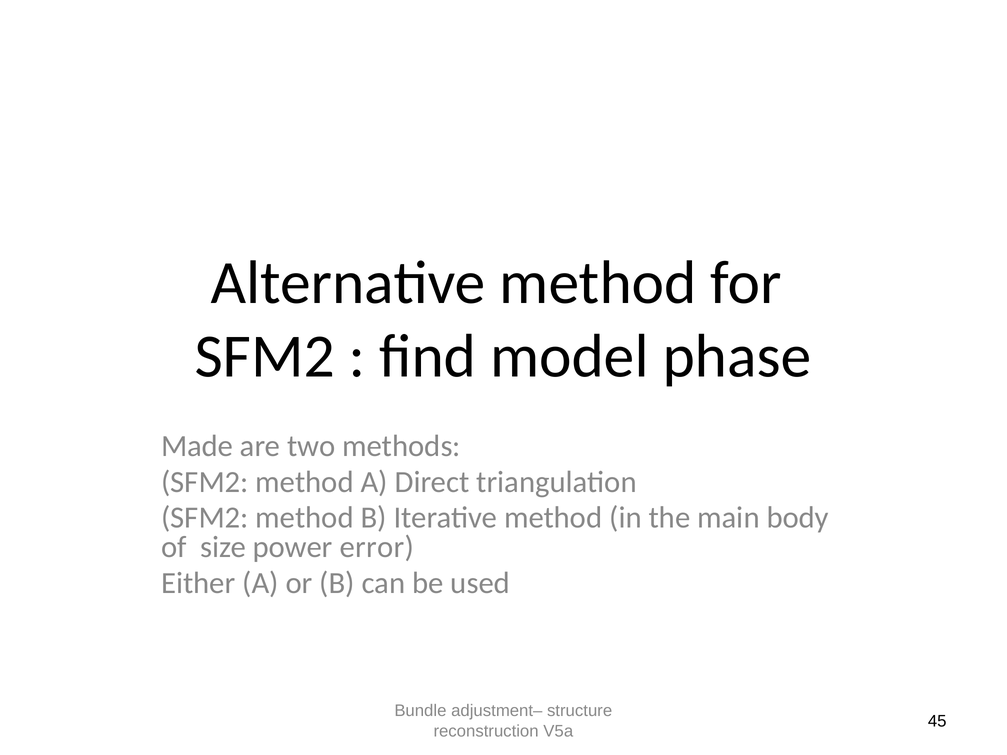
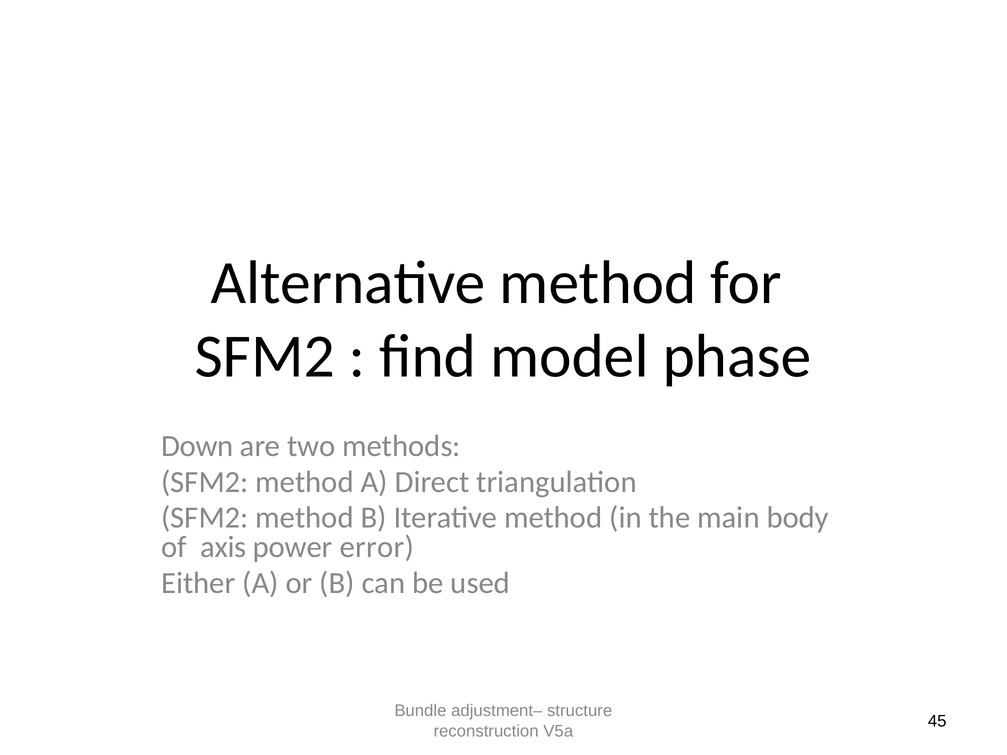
Made: Made -> Down (197, 446)
size: size -> axis (223, 547)
